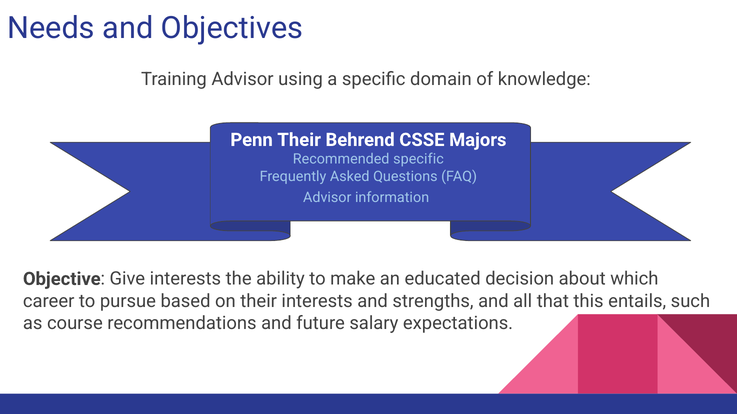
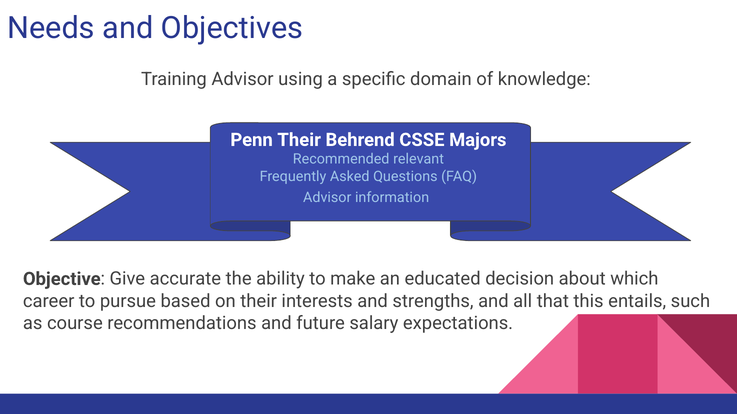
Recommended specific: specific -> relevant (419, 159)
Give interests: interests -> accurate (185, 279)
